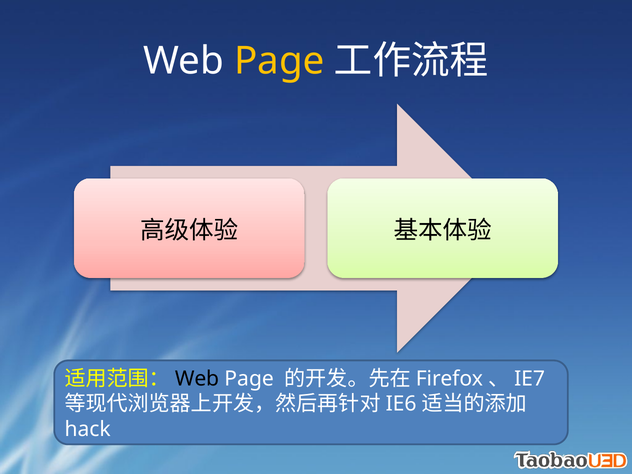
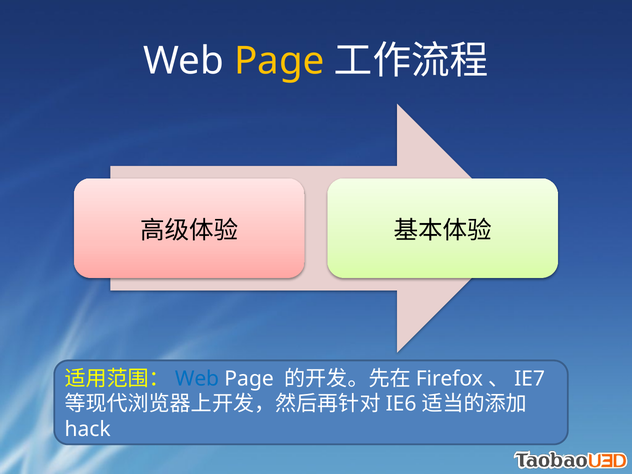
Web colour: black -> blue (197, 379)
